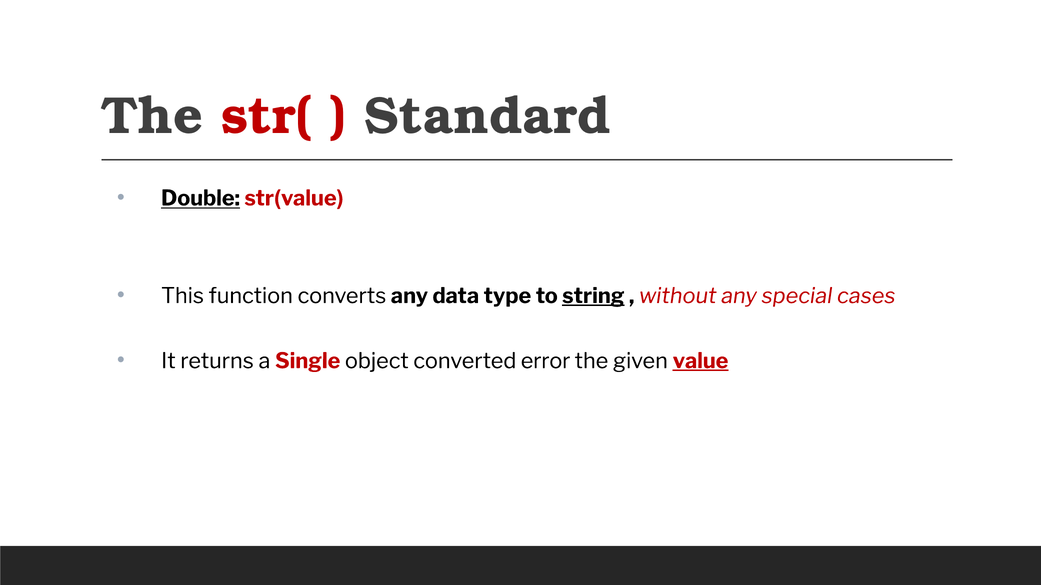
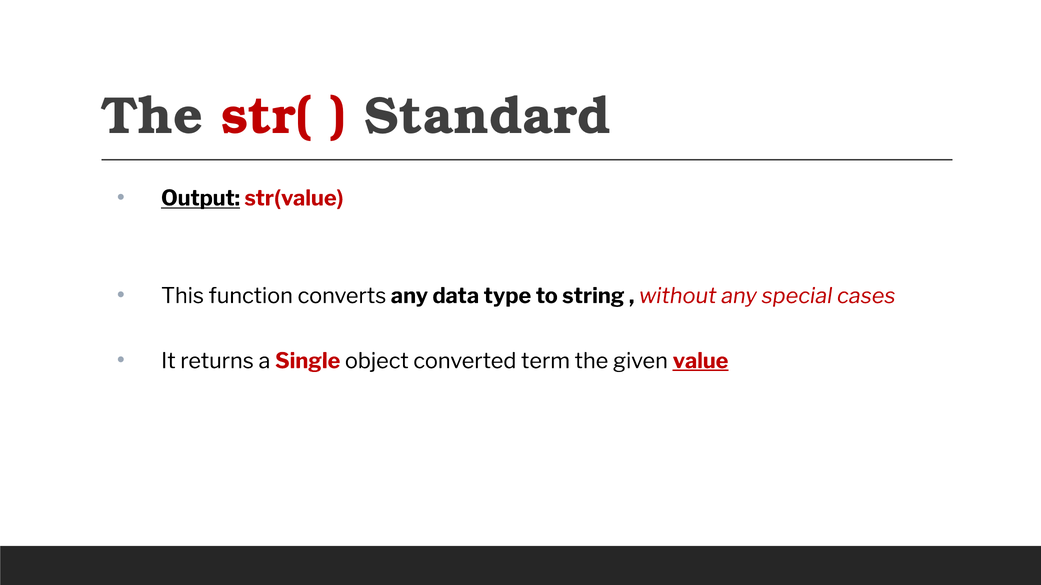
Double: Double -> Output (201, 198)
string underline: present -> none (593, 296)
error: error -> term (545, 361)
